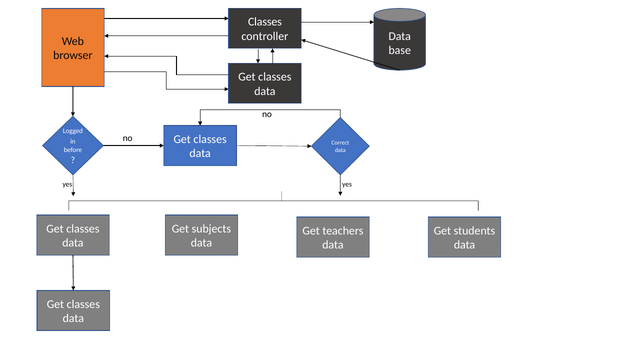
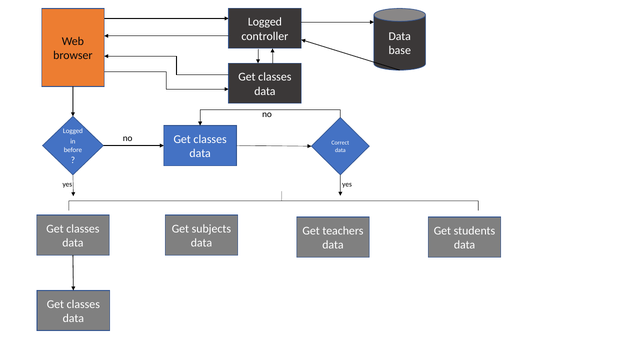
Classes: Classes -> Logged (265, 22)
